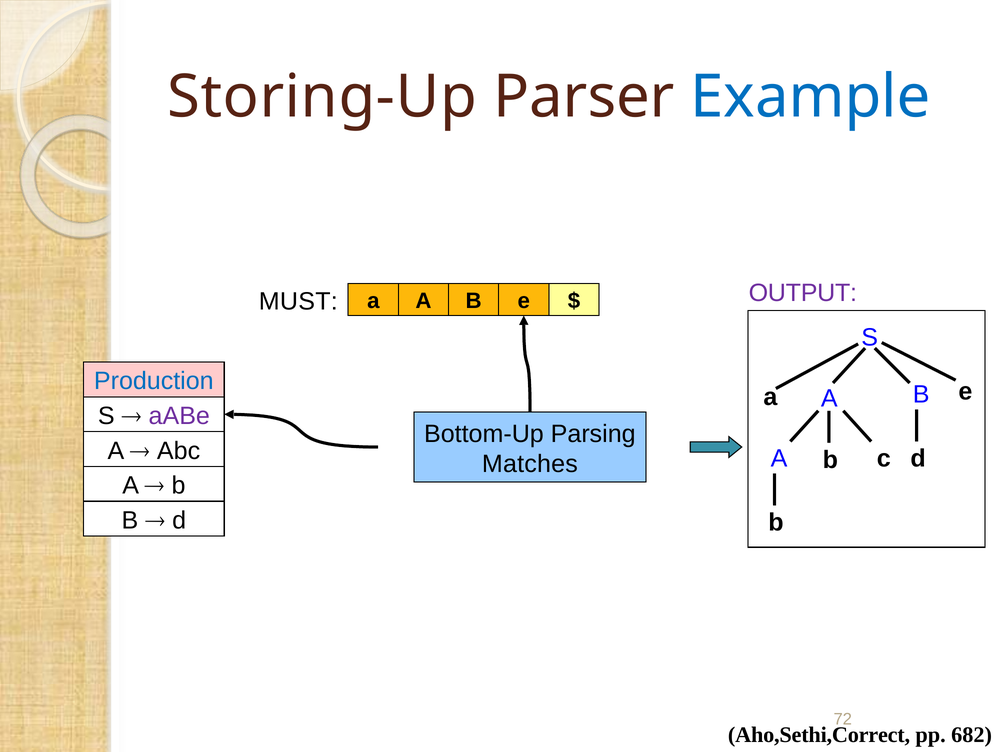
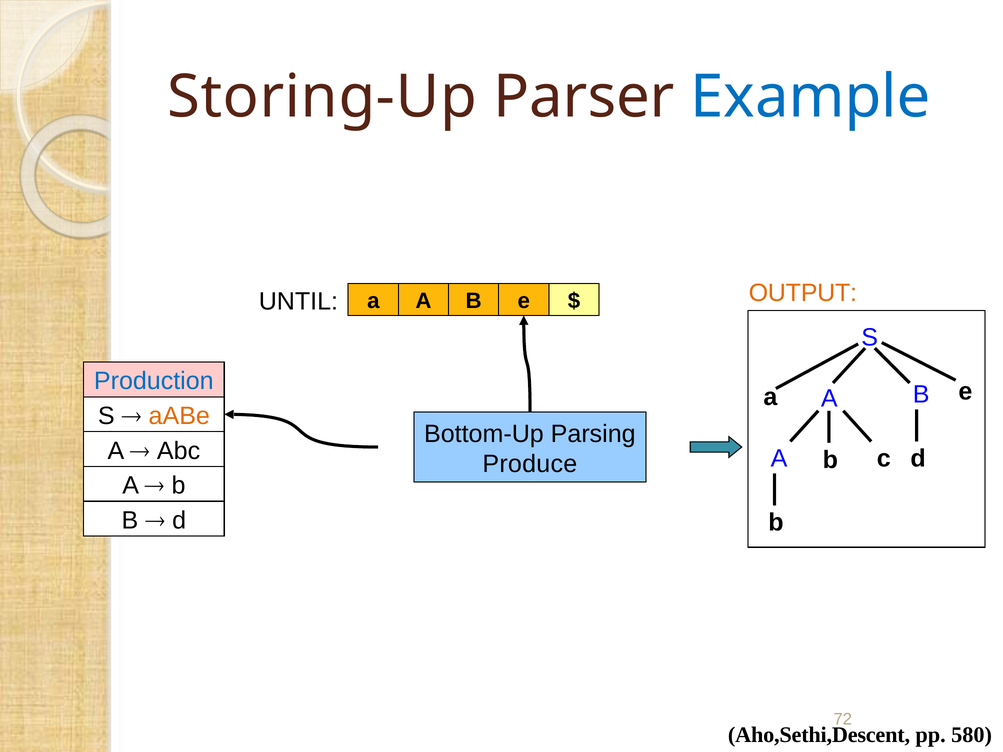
MUST: MUST -> UNTIL (298, 301)
OUTPUT colour: purple -> orange (803, 293)
aABe colour: purple -> orange (179, 416)
Matches: Matches -> Produce (530, 464)
Aho,Sethi,Correct: Aho,Sethi,Correct -> Aho,Sethi,Descent (819, 735)
682: 682 -> 580 (972, 735)
